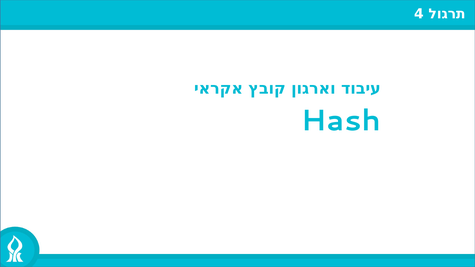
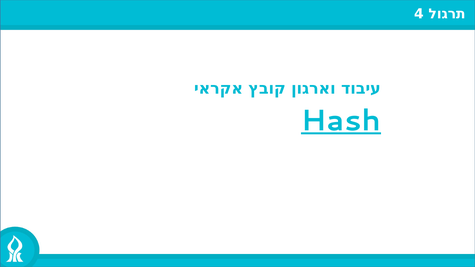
Hash underline: none -> present (341, 121)
